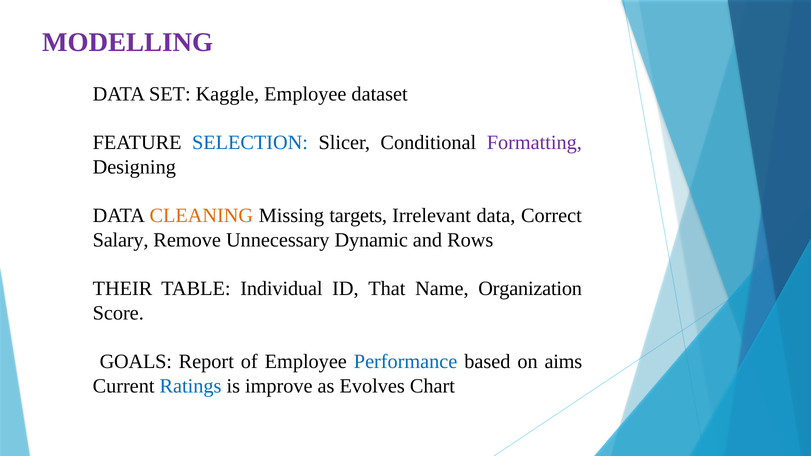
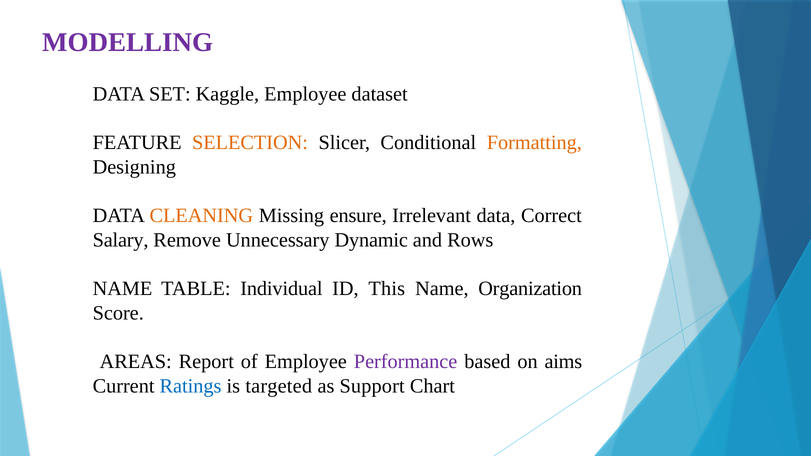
SELECTION colour: blue -> orange (250, 143)
Formatting colour: purple -> orange (534, 143)
targets: targets -> ensure (358, 216)
THEIR: THEIR -> NAME (122, 289)
That: That -> This (387, 289)
GOALS: GOALS -> AREAS (136, 362)
Performance colour: blue -> purple (406, 362)
improve: improve -> targeted (279, 386)
Evolves: Evolves -> Support (372, 386)
